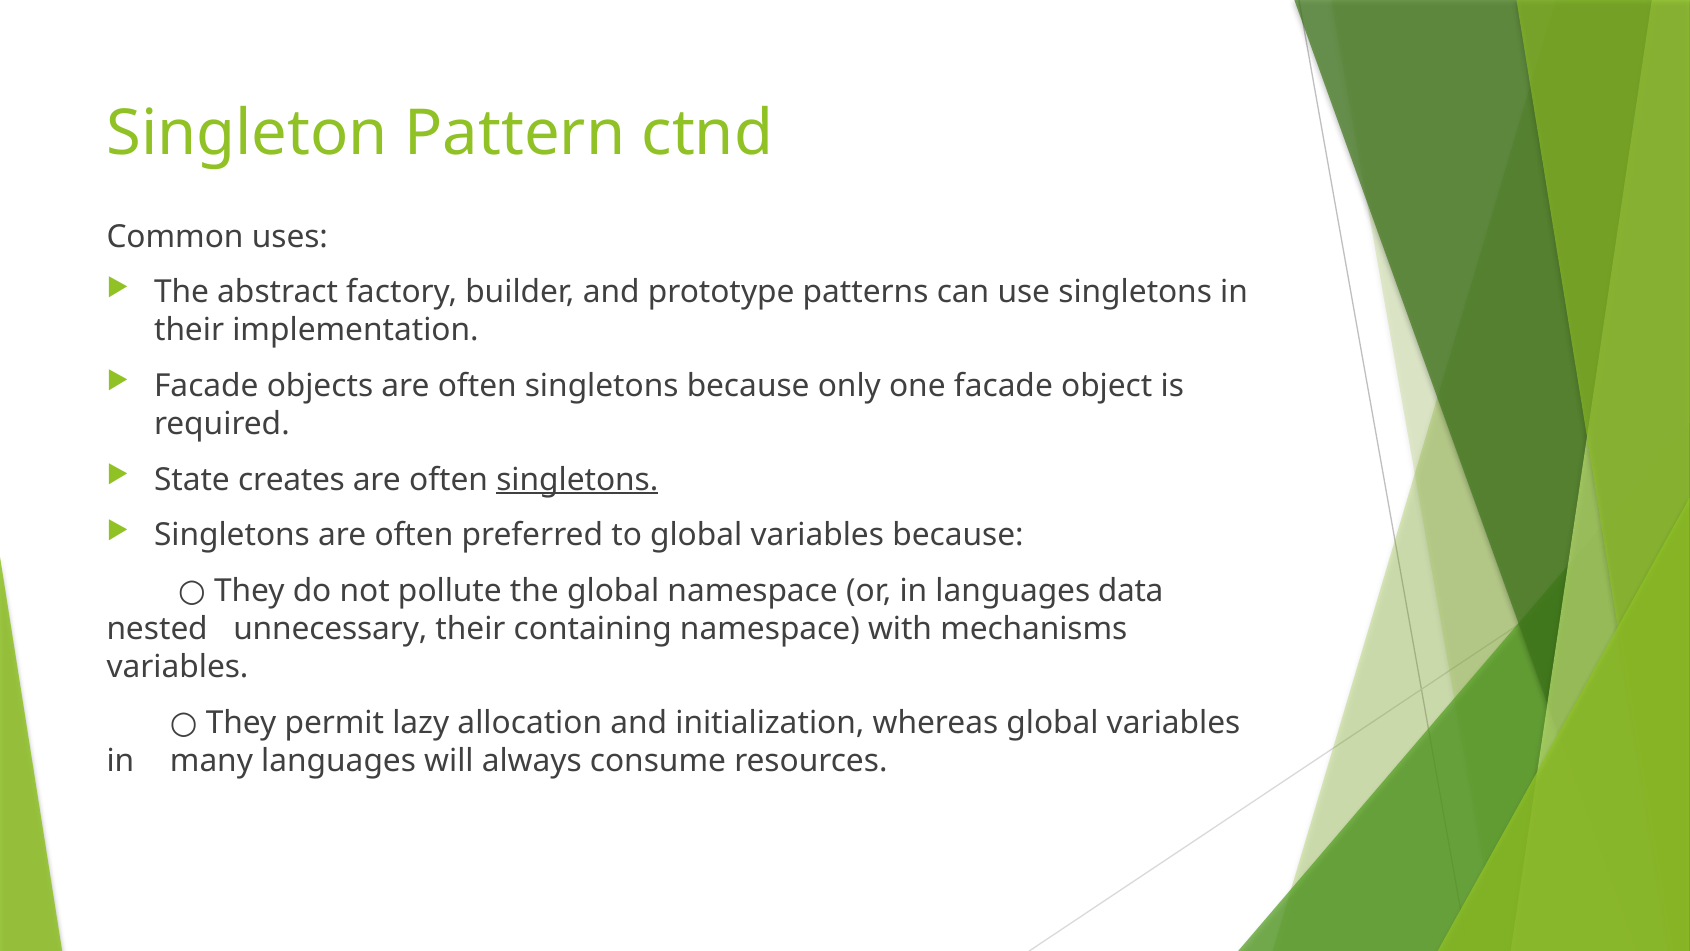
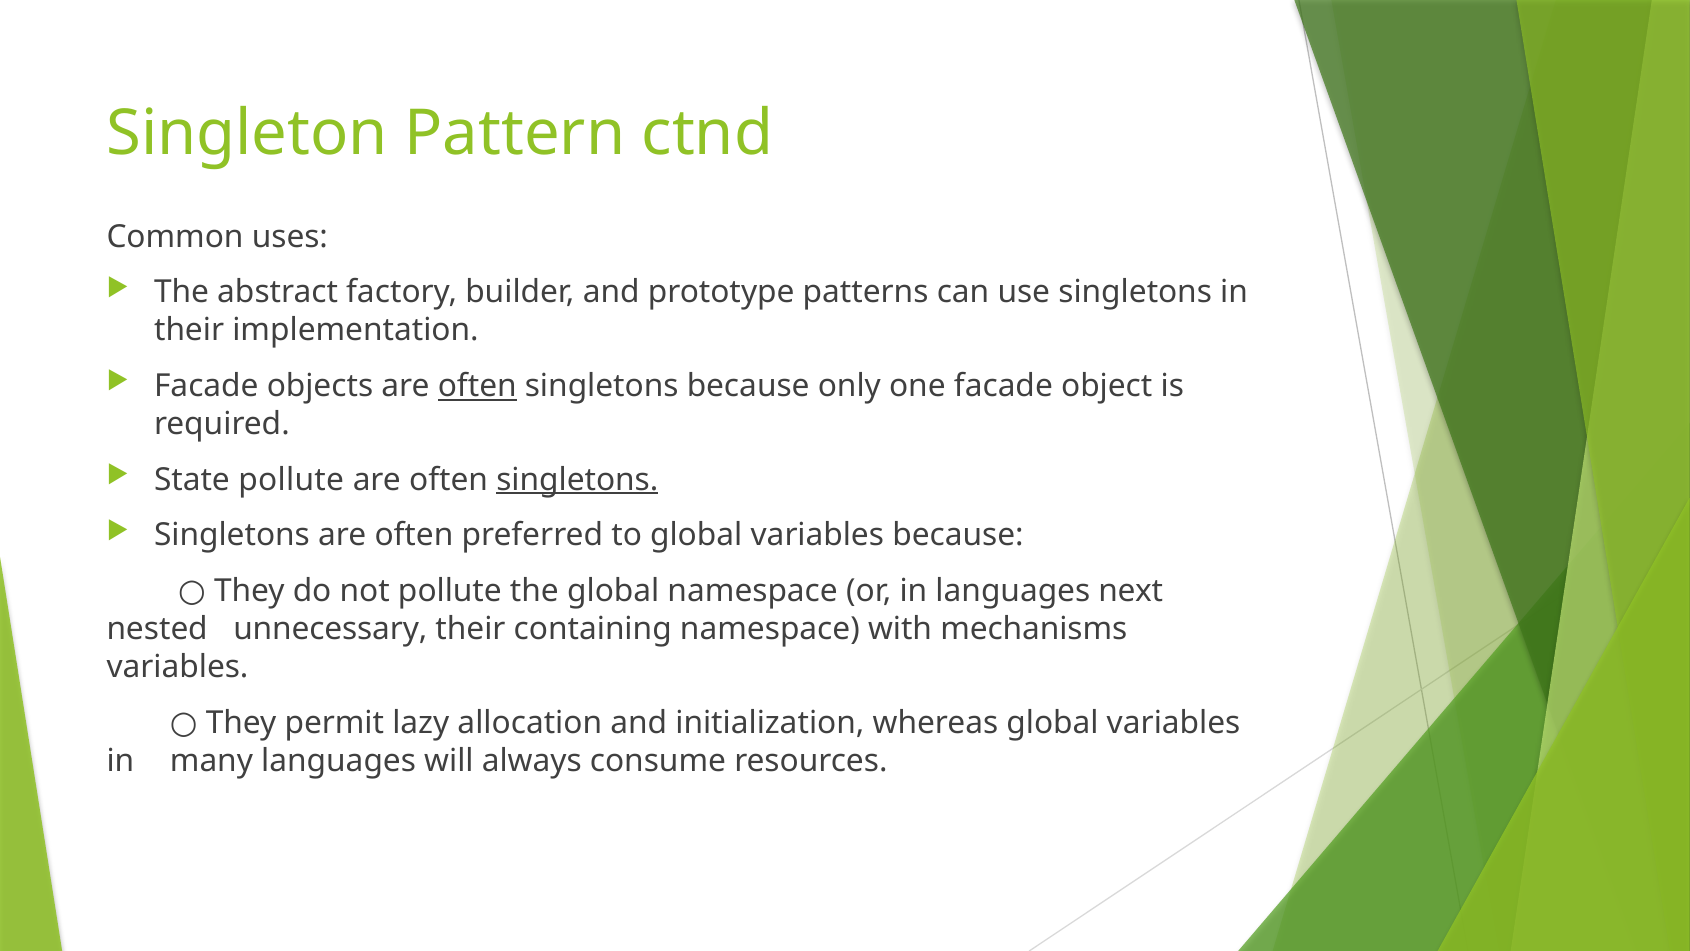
often underline: none -> present (477, 386)
State creates: creates -> pollute (291, 480)
data: data -> next (1131, 591)
